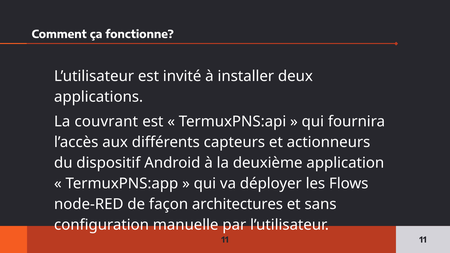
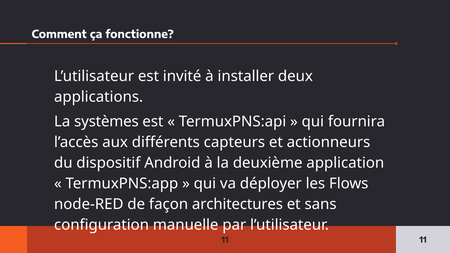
couvrant: couvrant -> systèmes (106, 121)
